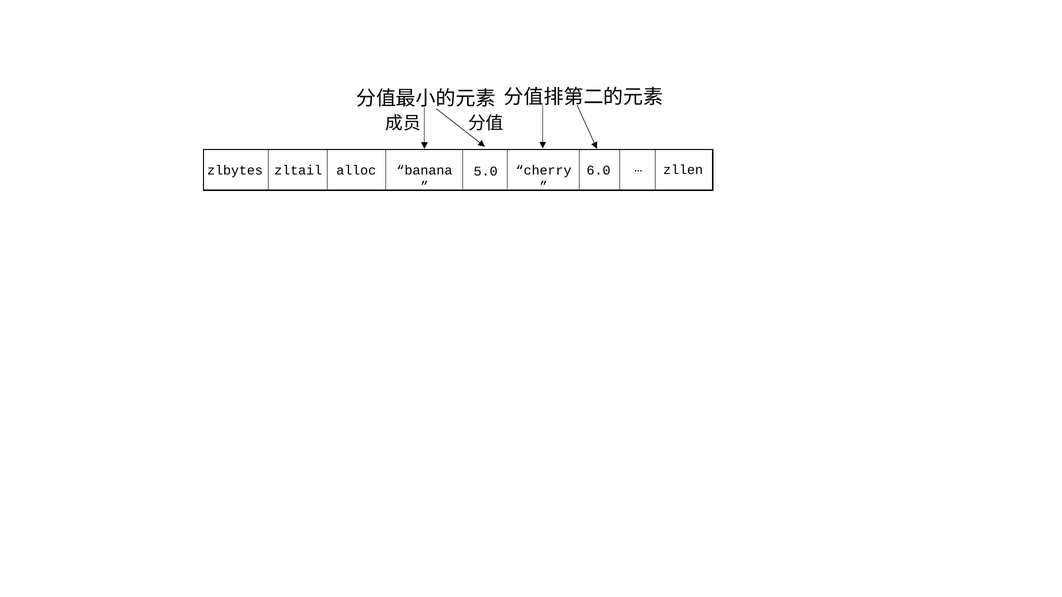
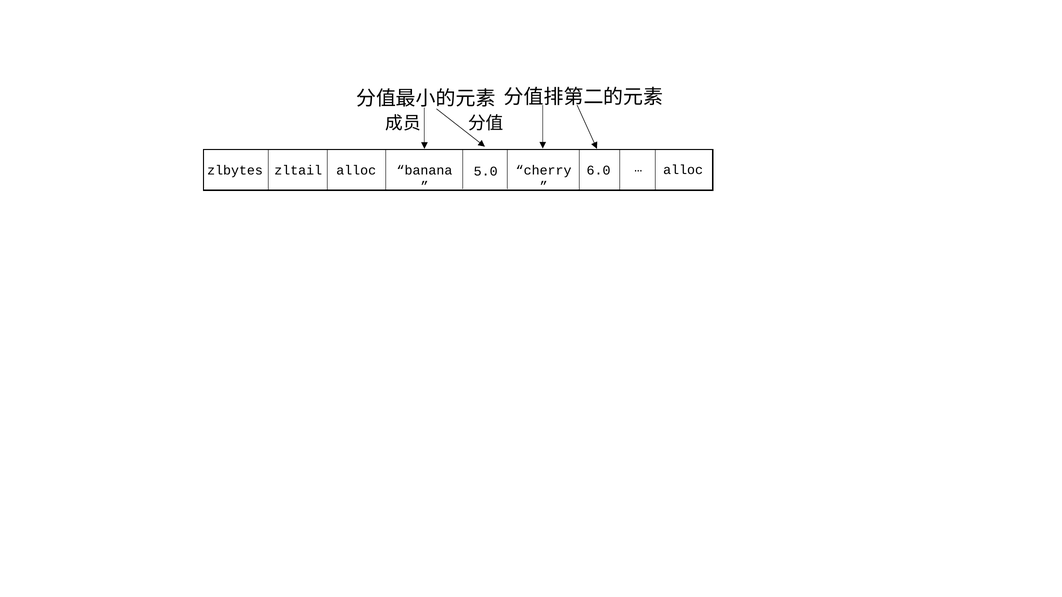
6.0 zllen: zllen -> alloc (683, 170)
